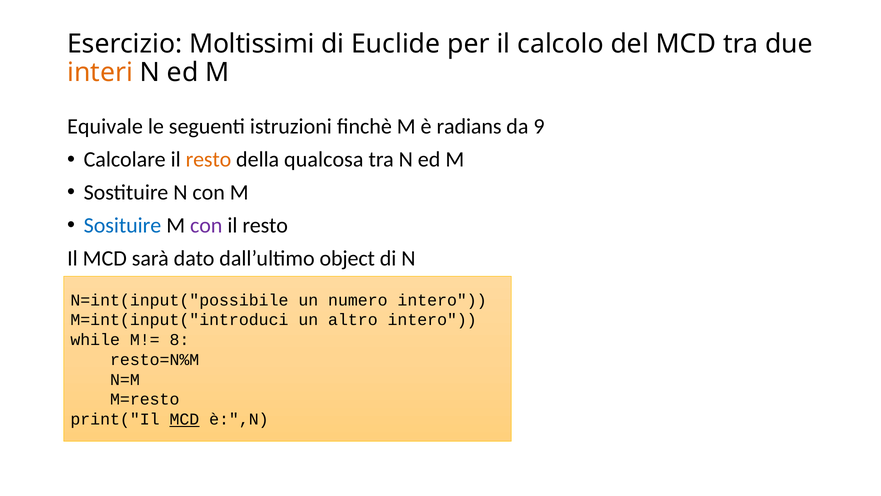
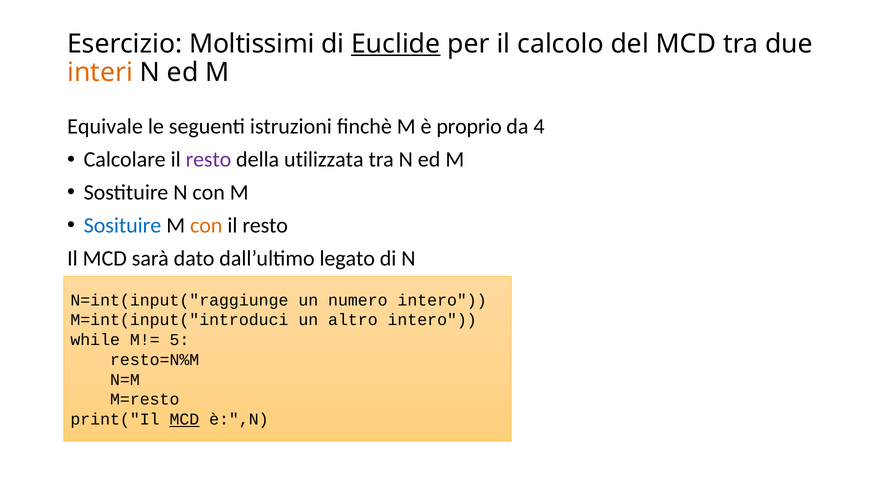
Euclide underline: none -> present (396, 44)
radians: radians -> proprio (469, 127)
9: 9 -> 4 (539, 127)
resto colour: orange -> purple (208, 159)
qualcosa: qualcosa -> utilizzata (324, 159)
con colour: purple -> orange (206, 225)
object: object -> legato (347, 258)
N=int(input("possibile: N=int(input("possibile -> N=int(input("raggiunge (179, 300)
8: 8 -> 5 (179, 340)
